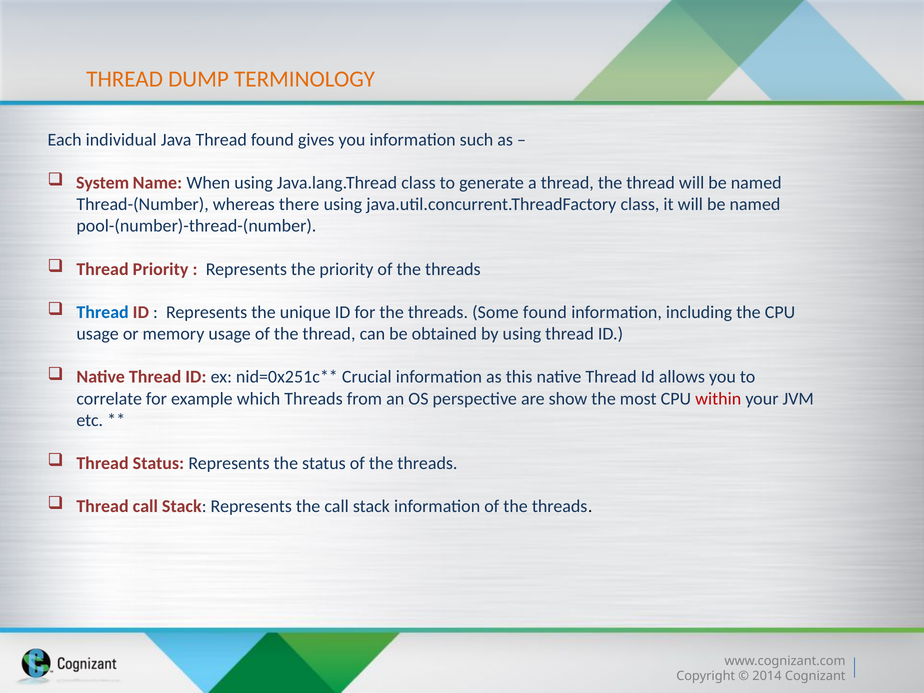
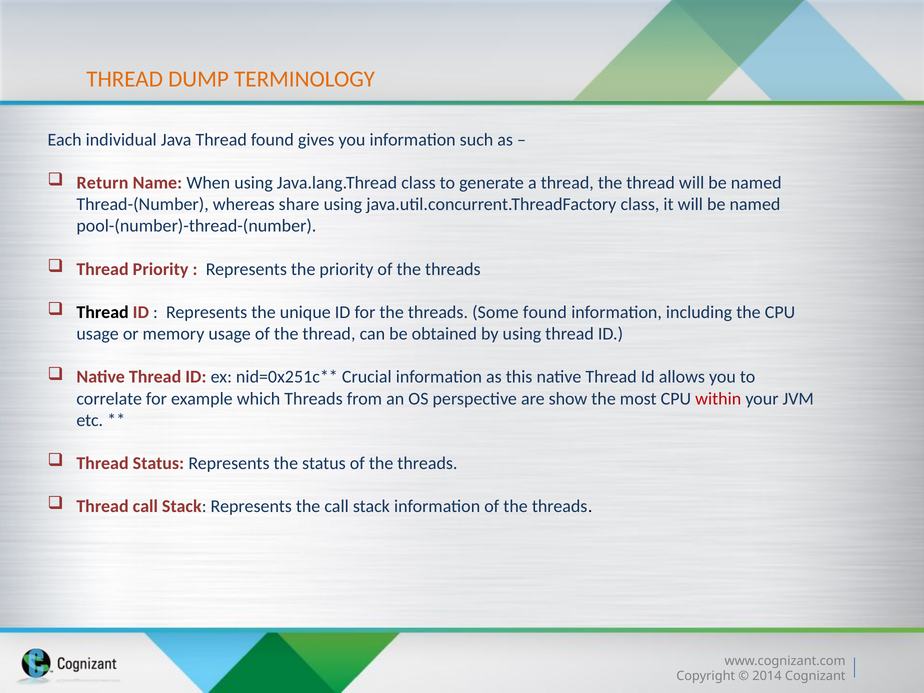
System: System -> Return (102, 183)
there: there -> share (299, 204)
Thread colour: blue -> black (103, 312)
